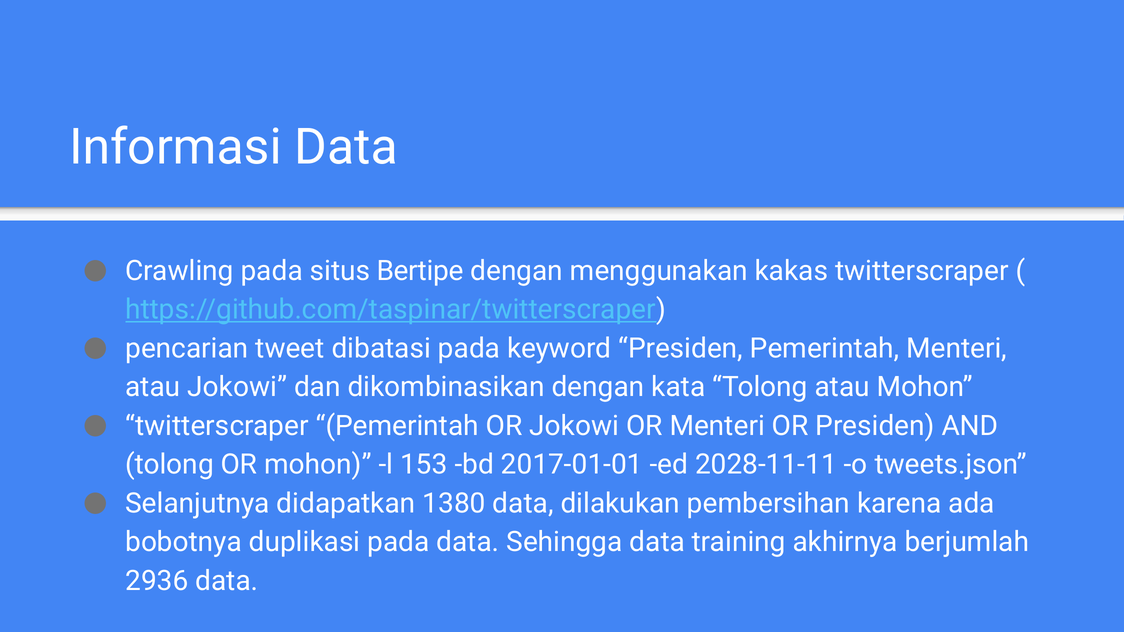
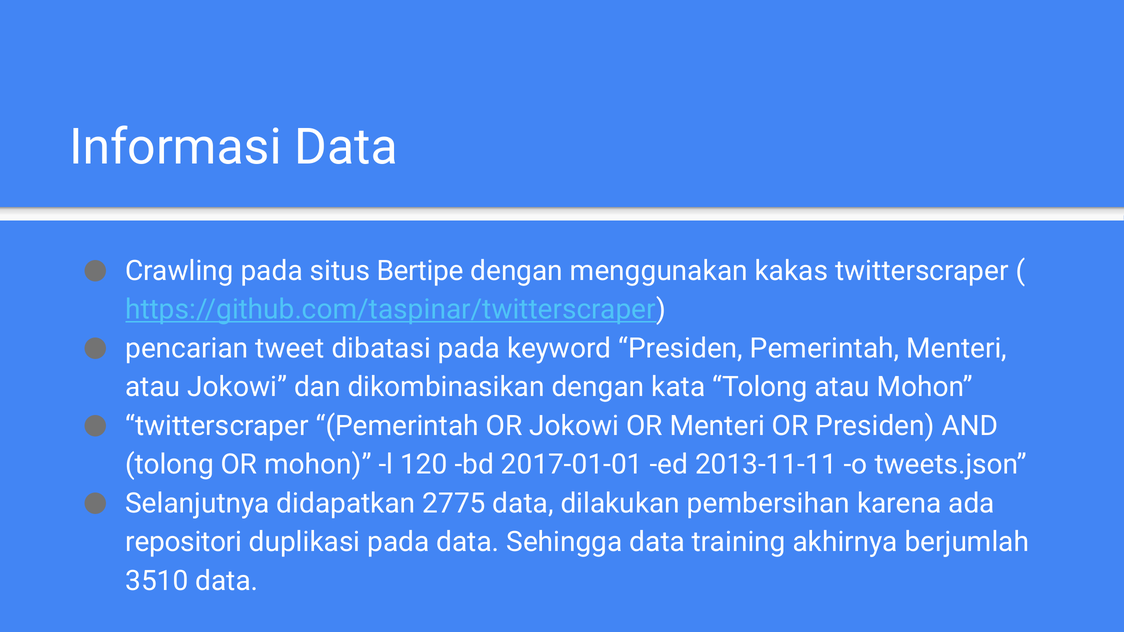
153: 153 -> 120 (424, 465)
2028-11-11: 2028-11-11 -> 2013-11-11 (766, 465)
1380: 1380 -> 2775 (454, 504)
bobotnya: bobotnya -> repositori (184, 542)
2936: 2936 -> 3510 (157, 581)
